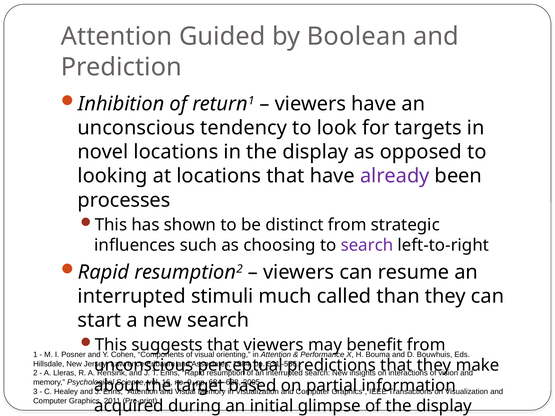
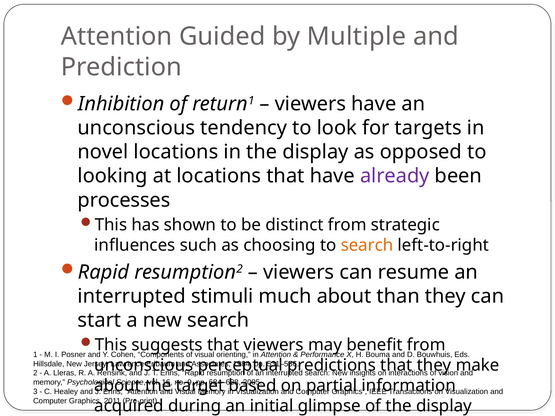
Boolean: Boolean -> Multiple (357, 36)
search colour: purple -> orange (367, 245)
much called: called -> about (344, 296)
